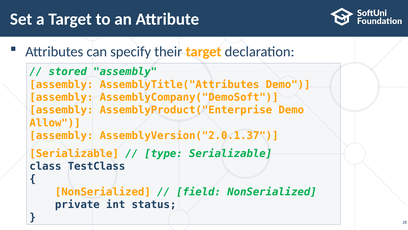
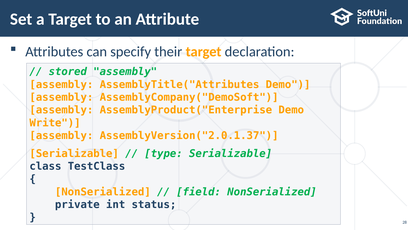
Allow: Allow -> Write (55, 123)
